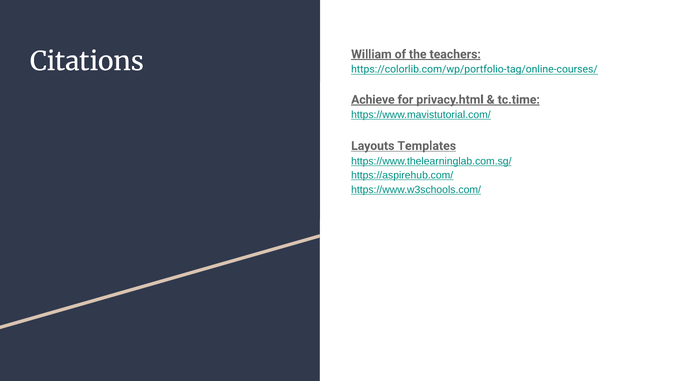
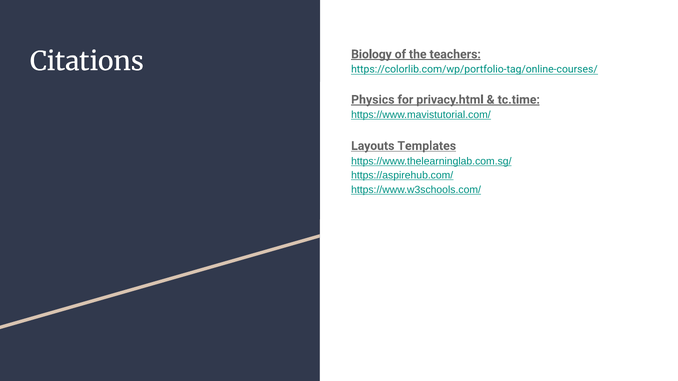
William: William -> Biology (371, 54)
Achieve: Achieve -> Physics (373, 100)
